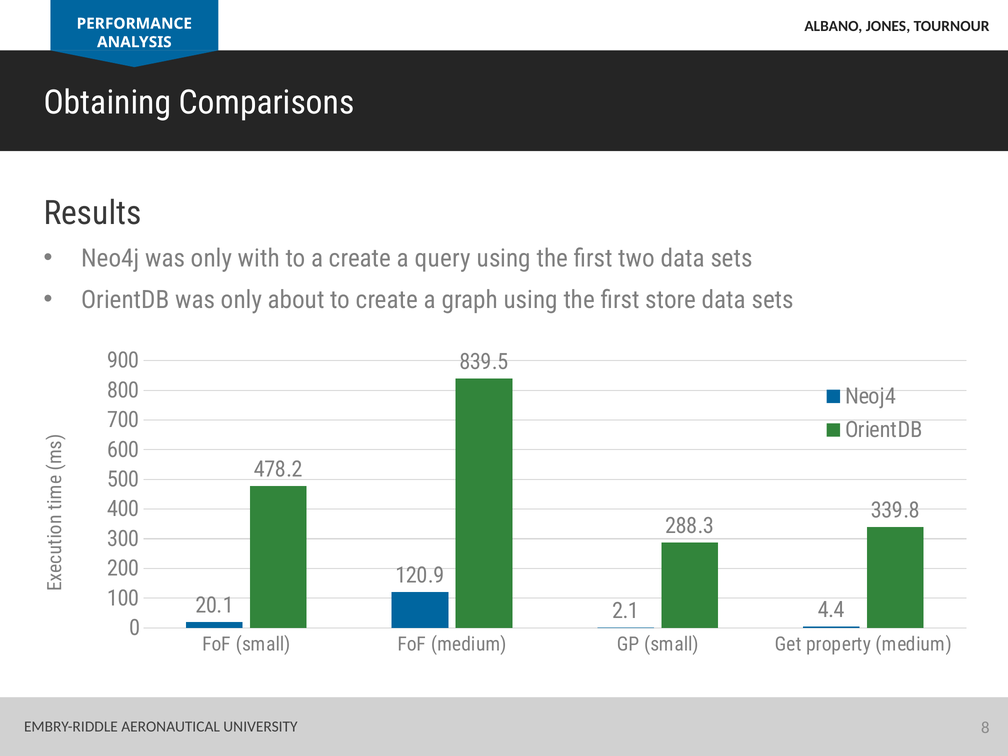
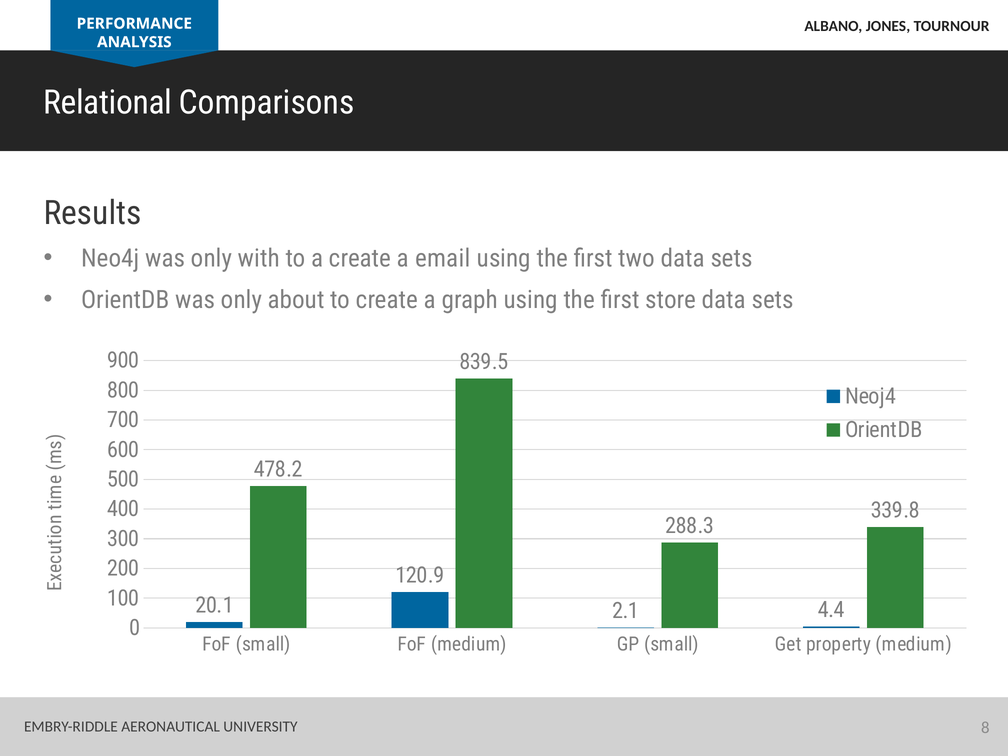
Obtaining: Obtaining -> Relational (108, 103)
query: query -> email (443, 258)
